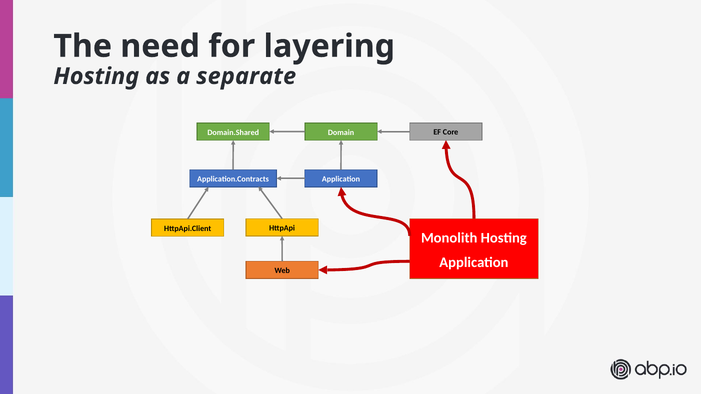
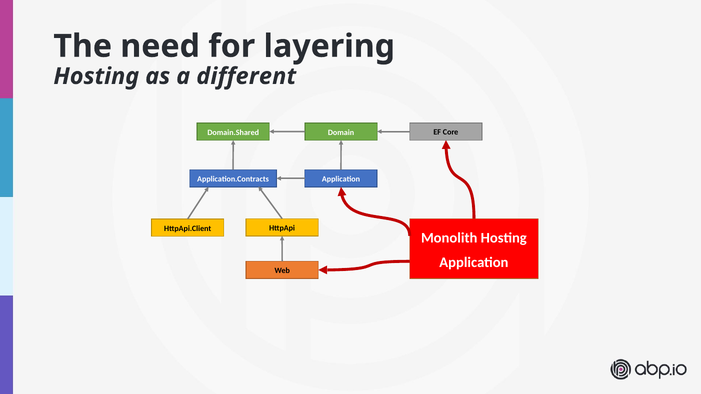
separate: separate -> different (246, 76)
